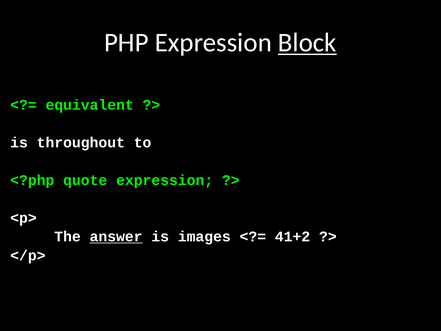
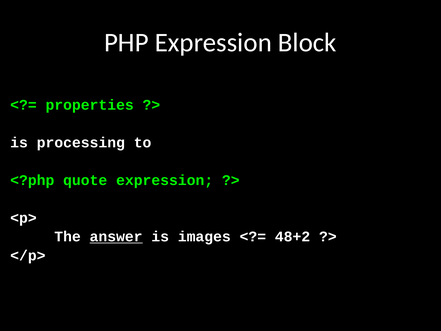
Block underline: present -> none (307, 43)
equivalent: equivalent -> properties (90, 105)
throughout: throughout -> processing (81, 142)
41+2: 41+2 -> 48+2 (293, 237)
